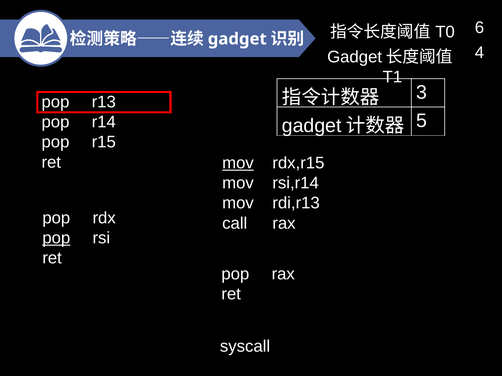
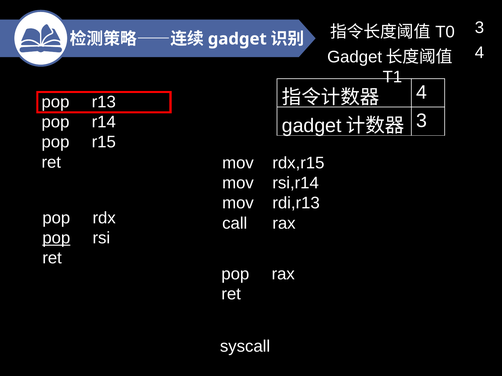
6: 6 -> 3 (479, 28)
3: 3 -> 4 (422, 92)
5: 5 -> 3 (422, 121)
mov underline: present -> none (238, 163)
